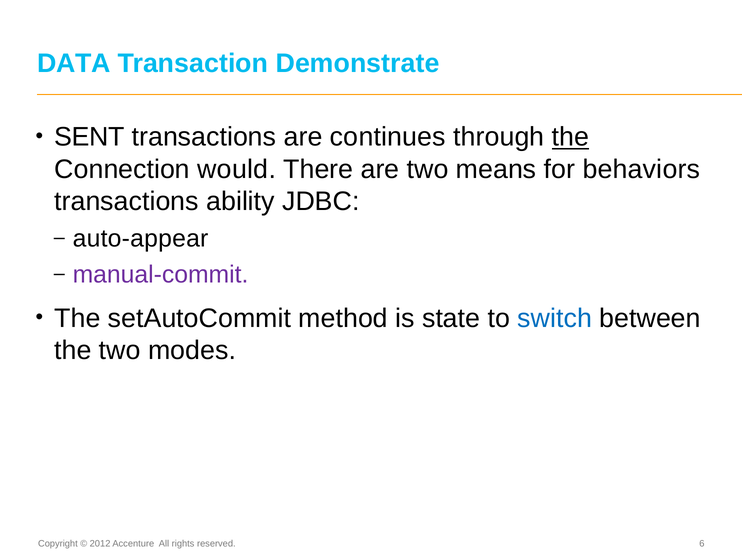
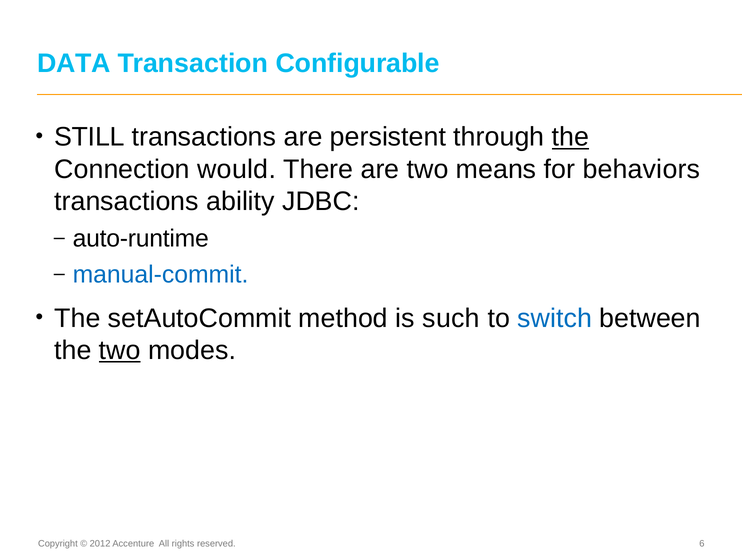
Demonstrate: Demonstrate -> Configurable (358, 63)
SENT: SENT -> STILL (89, 137)
continues: continues -> persistent (388, 137)
auto-appear: auto-appear -> auto-runtime (141, 238)
manual-commit colour: purple -> blue (161, 275)
state: state -> such (451, 318)
two underline: none -> present (120, 350)
